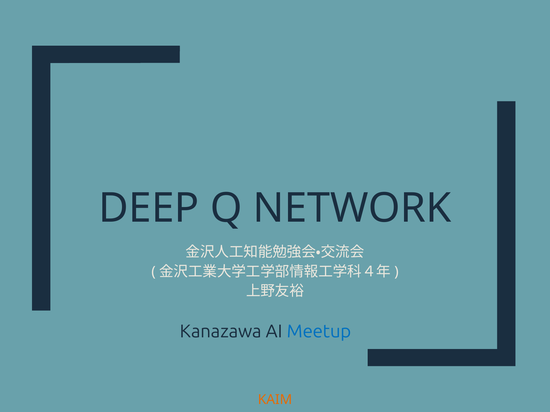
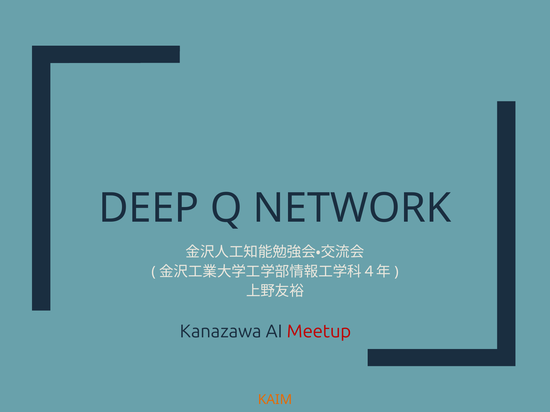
Meetup colour: blue -> red (319, 332)
